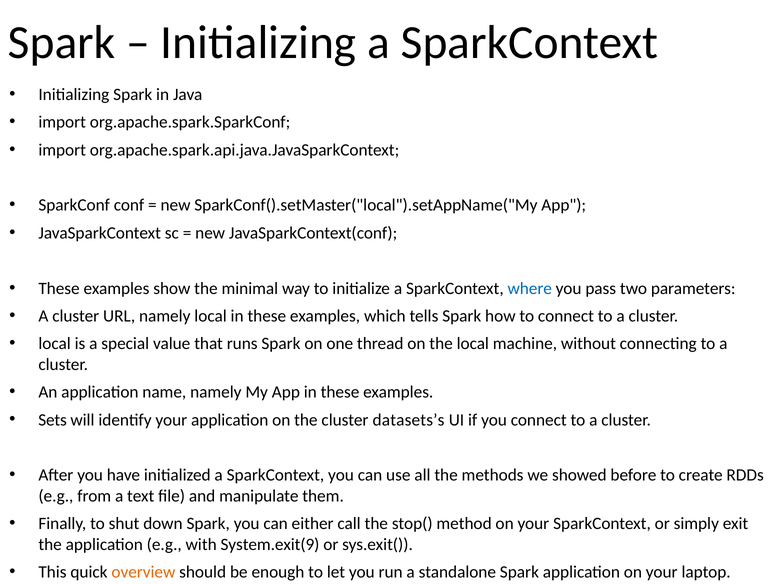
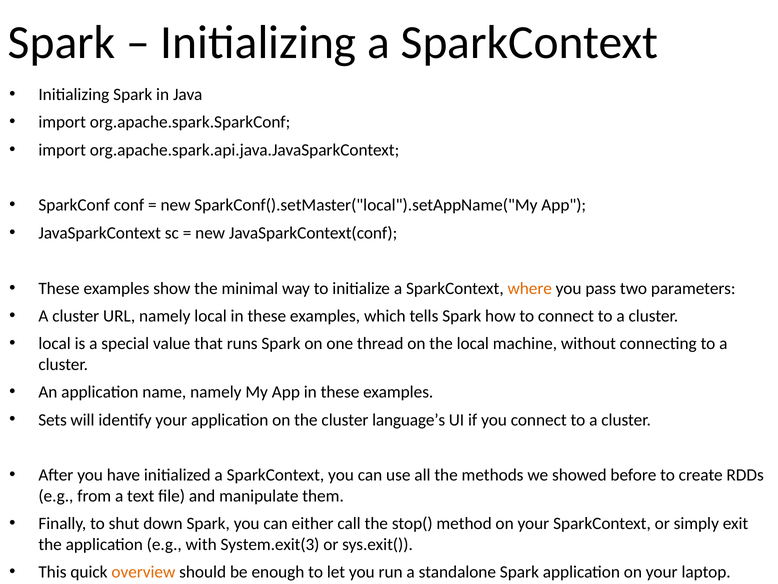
where colour: blue -> orange (530, 288)
datasets’s: datasets’s -> language’s (409, 419)
System.exit(9: System.exit(9 -> System.exit(3 (270, 544)
